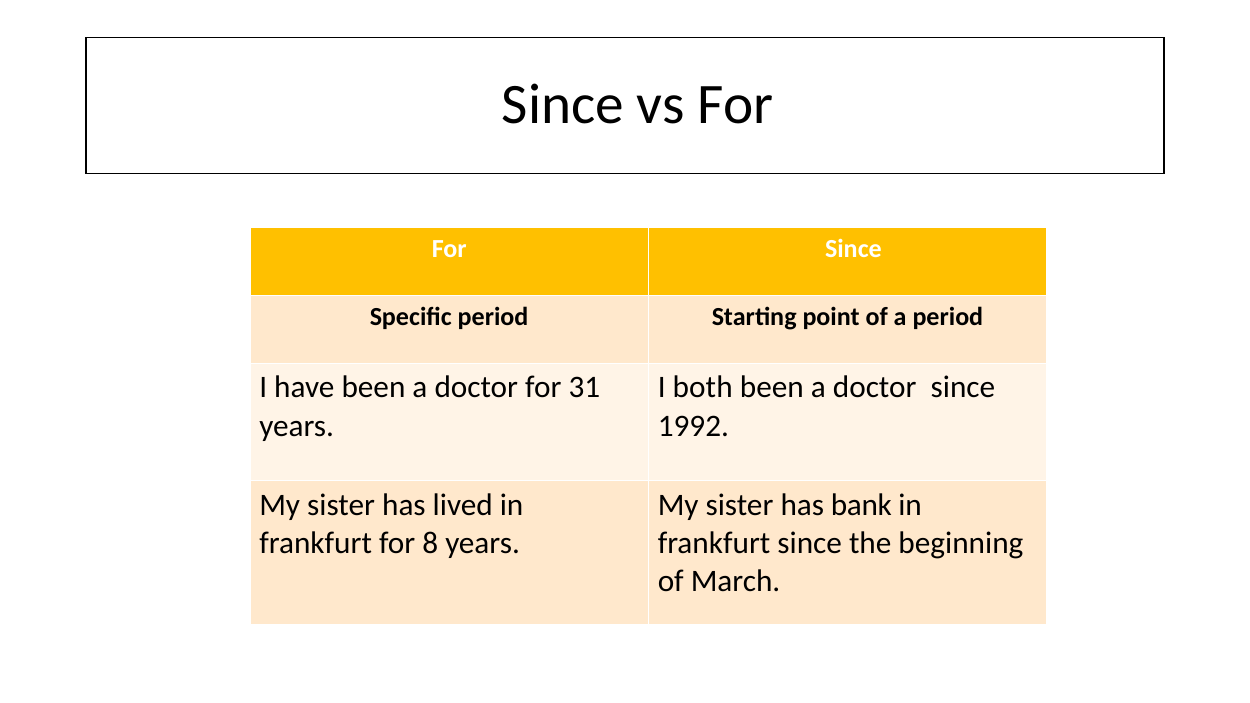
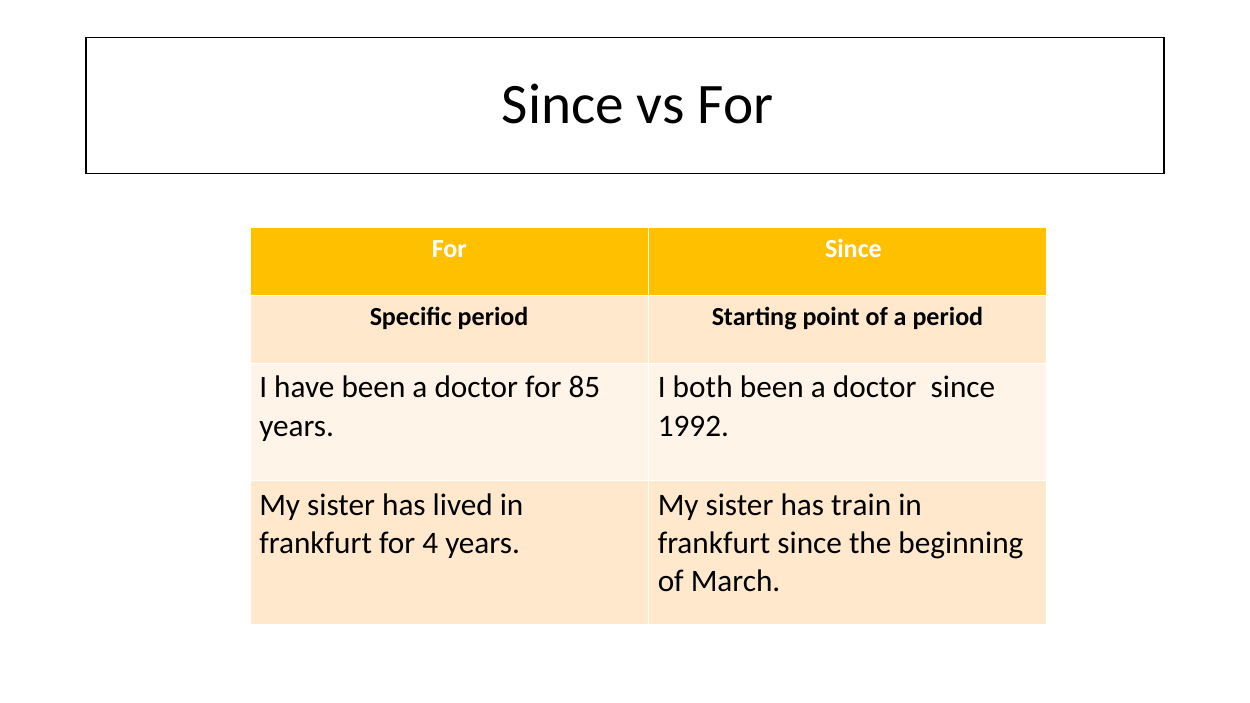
31: 31 -> 85 (584, 388)
bank: bank -> train (861, 505)
8: 8 -> 4 (430, 543)
